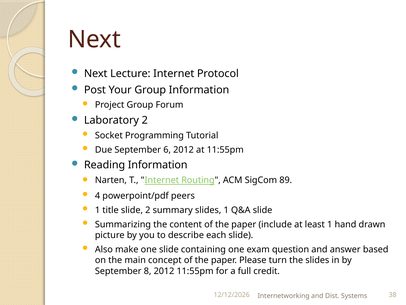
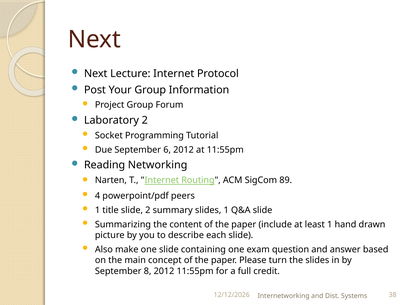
Reading Information: Information -> Networking (158, 165)
